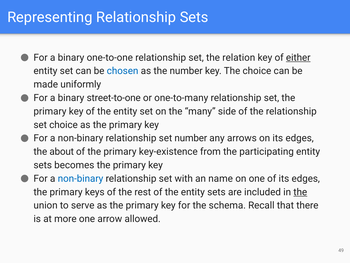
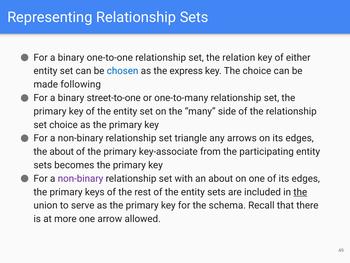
either underline: present -> none (298, 57)
the number: number -> express (186, 71)
uniformly: uniformly -> following (81, 84)
set number: number -> triangle (191, 138)
key-existence: key-existence -> key-associate (168, 151)
non-binary colour: blue -> purple (81, 178)
an name: name -> about (221, 178)
